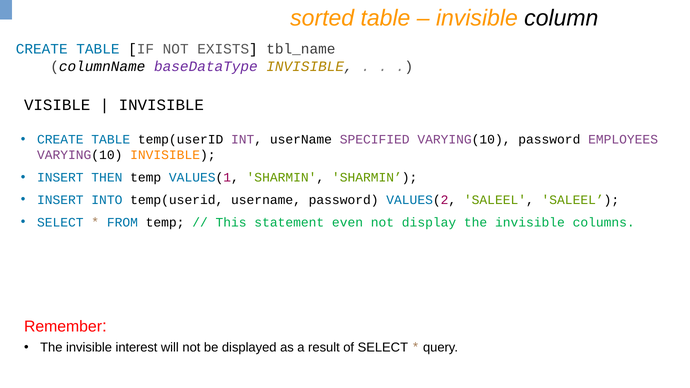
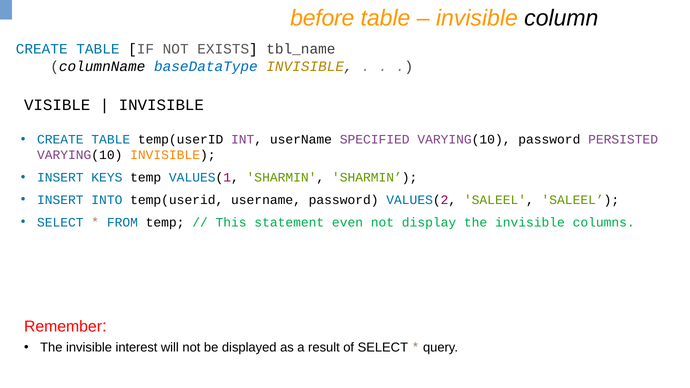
sorted: sorted -> before (322, 18)
baseDataType colour: purple -> blue (206, 66)
EMPLOYEES: EMPLOYEES -> PERSISTED (623, 140)
THEN: THEN -> KEYS (107, 177)
